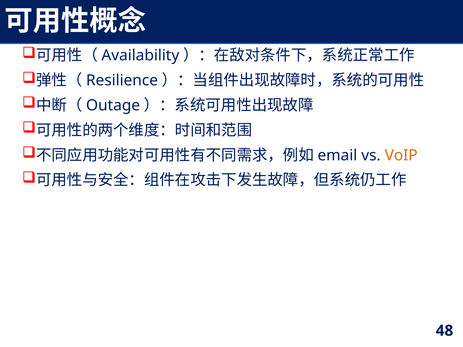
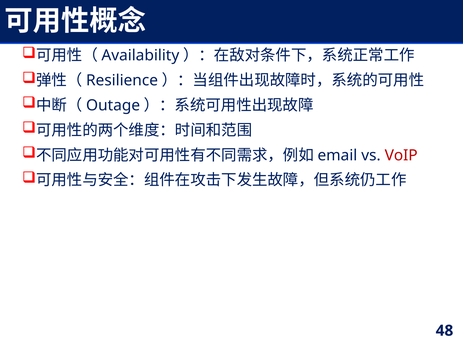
VoIP colour: orange -> red (401, 155)
